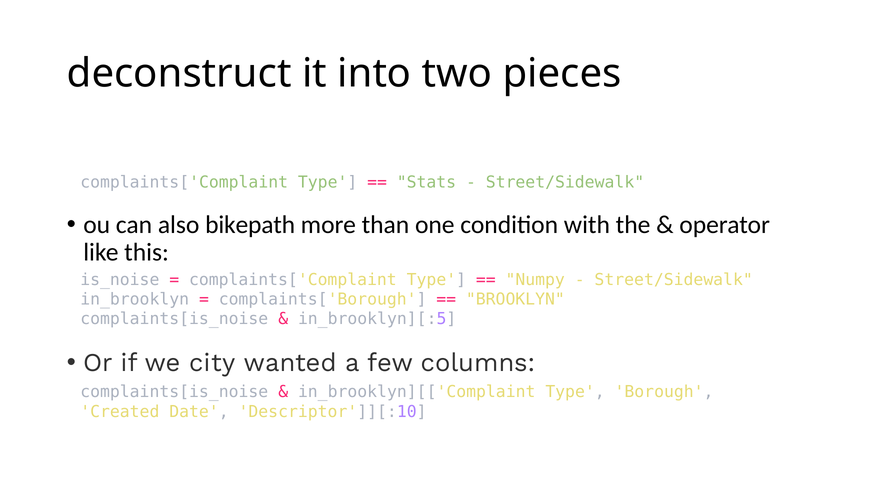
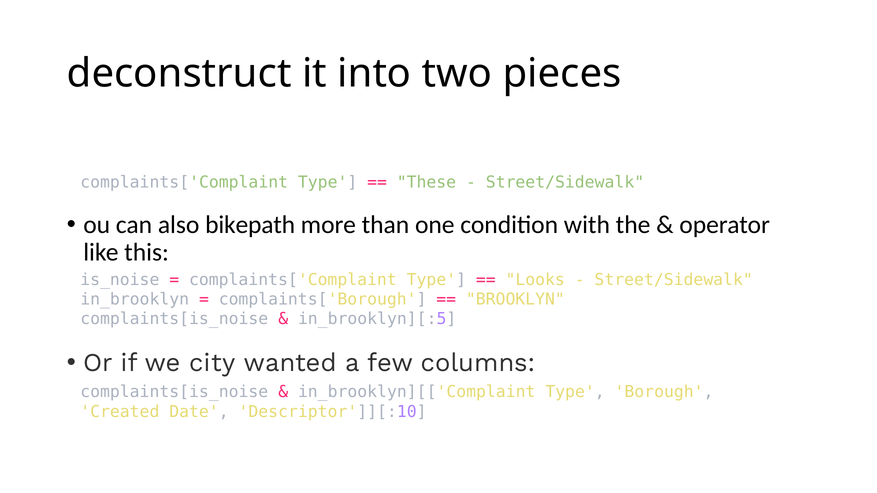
Stats: Stats -> These (426, 182)
Numpy: Numpy -> Looks (535, 280)
